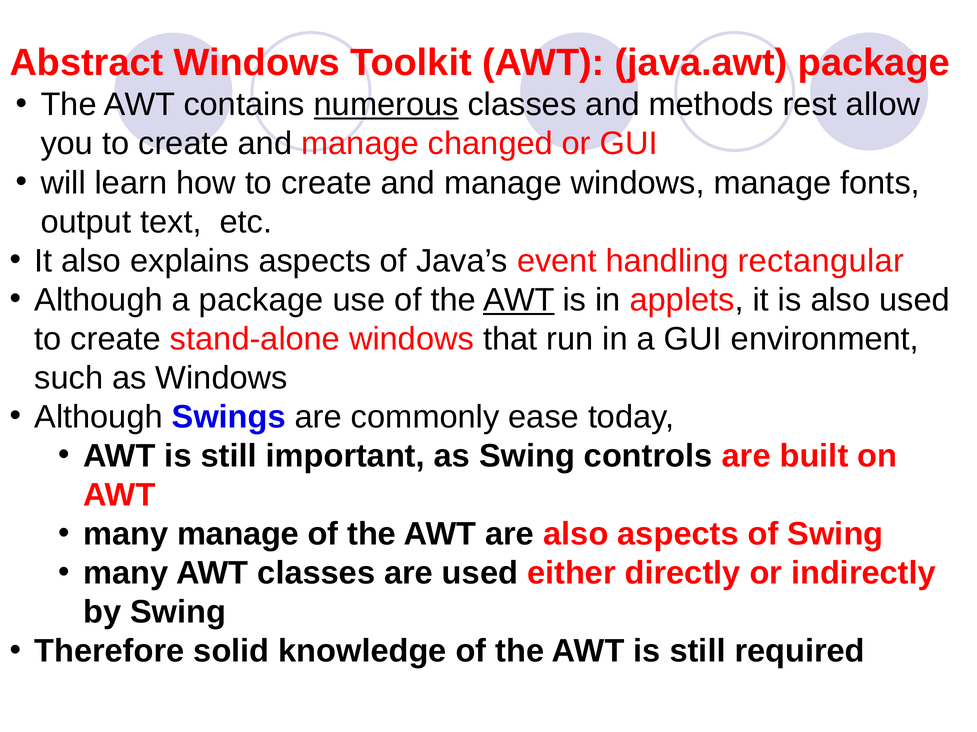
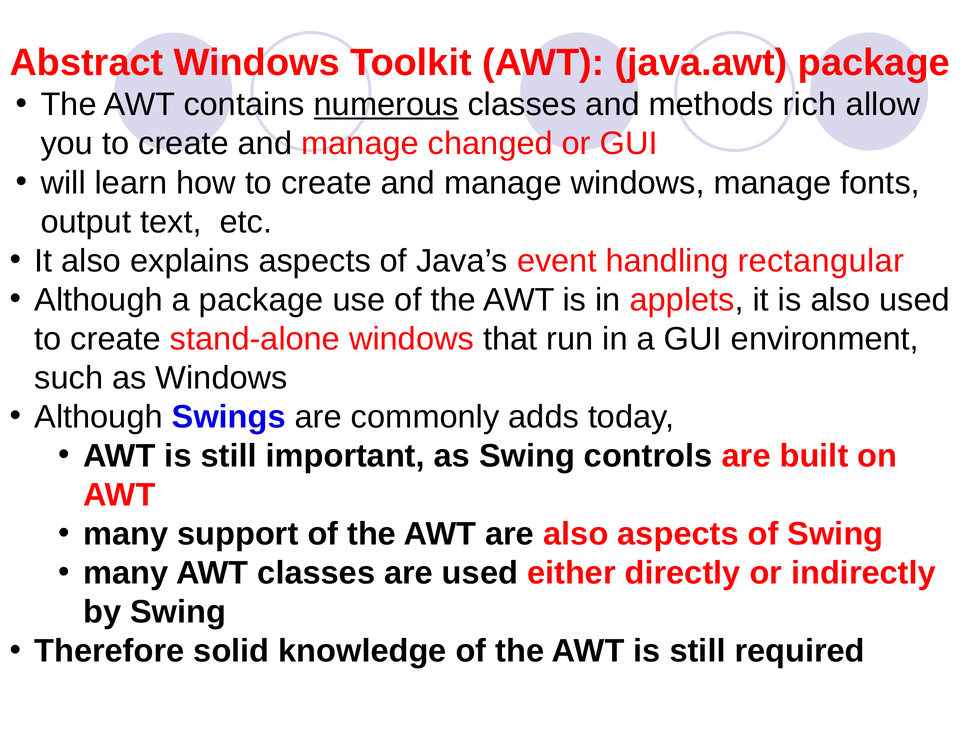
rest: rest -> rich (810, 105)
AWT underline: present -> none (519, 300)
ease: ease -> adds (544, 417)
many manage: manage -> support (238, 535)
